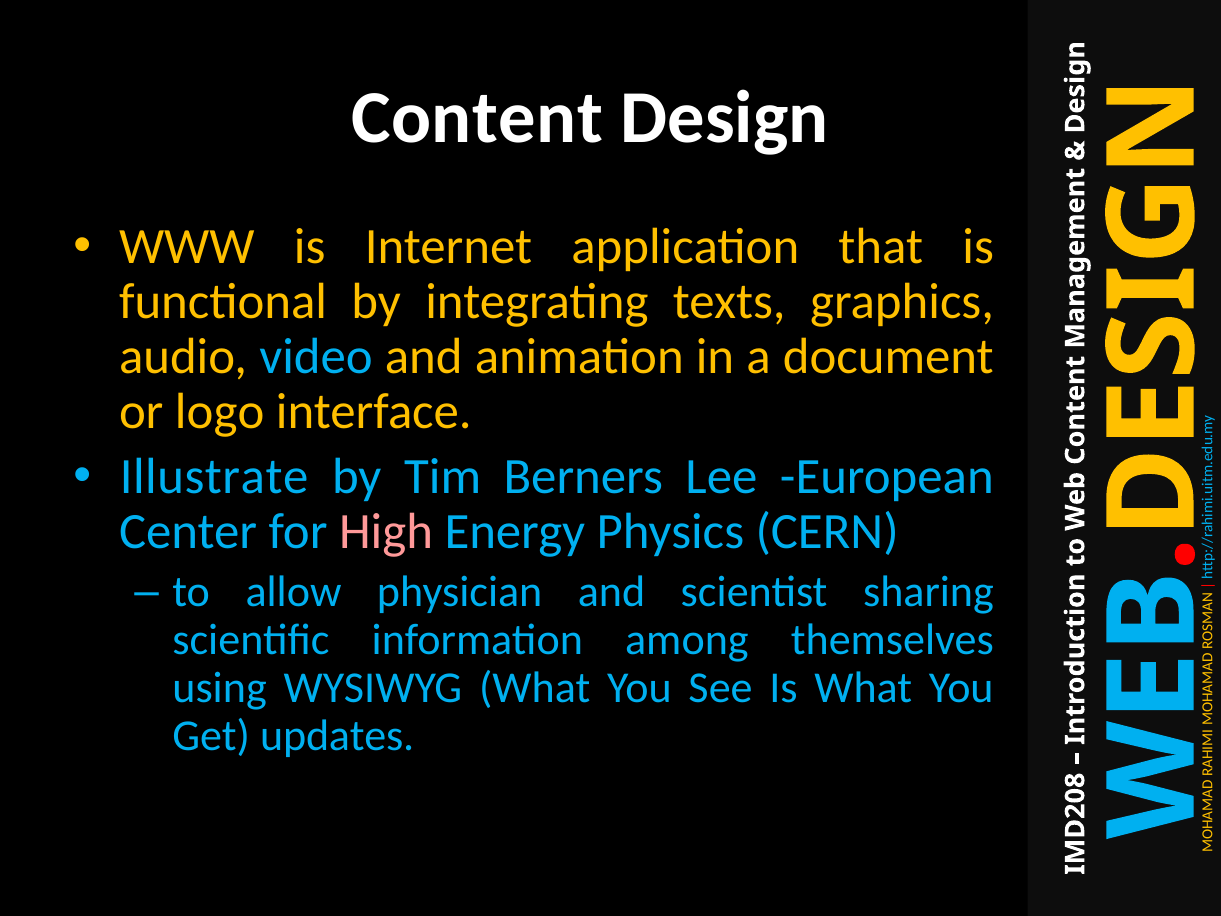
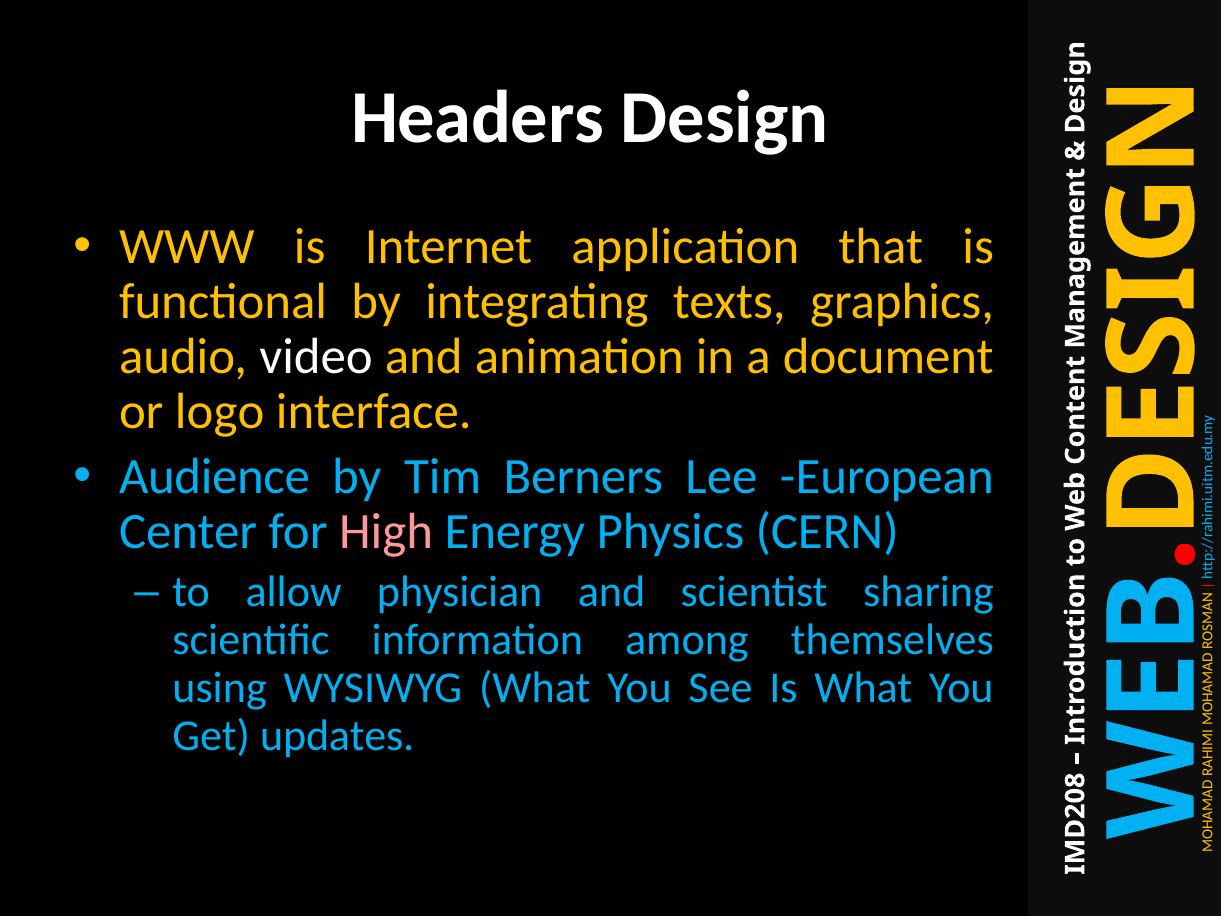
Content: Content -> Headers (478, 118)
video colour: light blue -> white (316, 357)
Illustrate: Illustrate -> Audience (214, 477)
